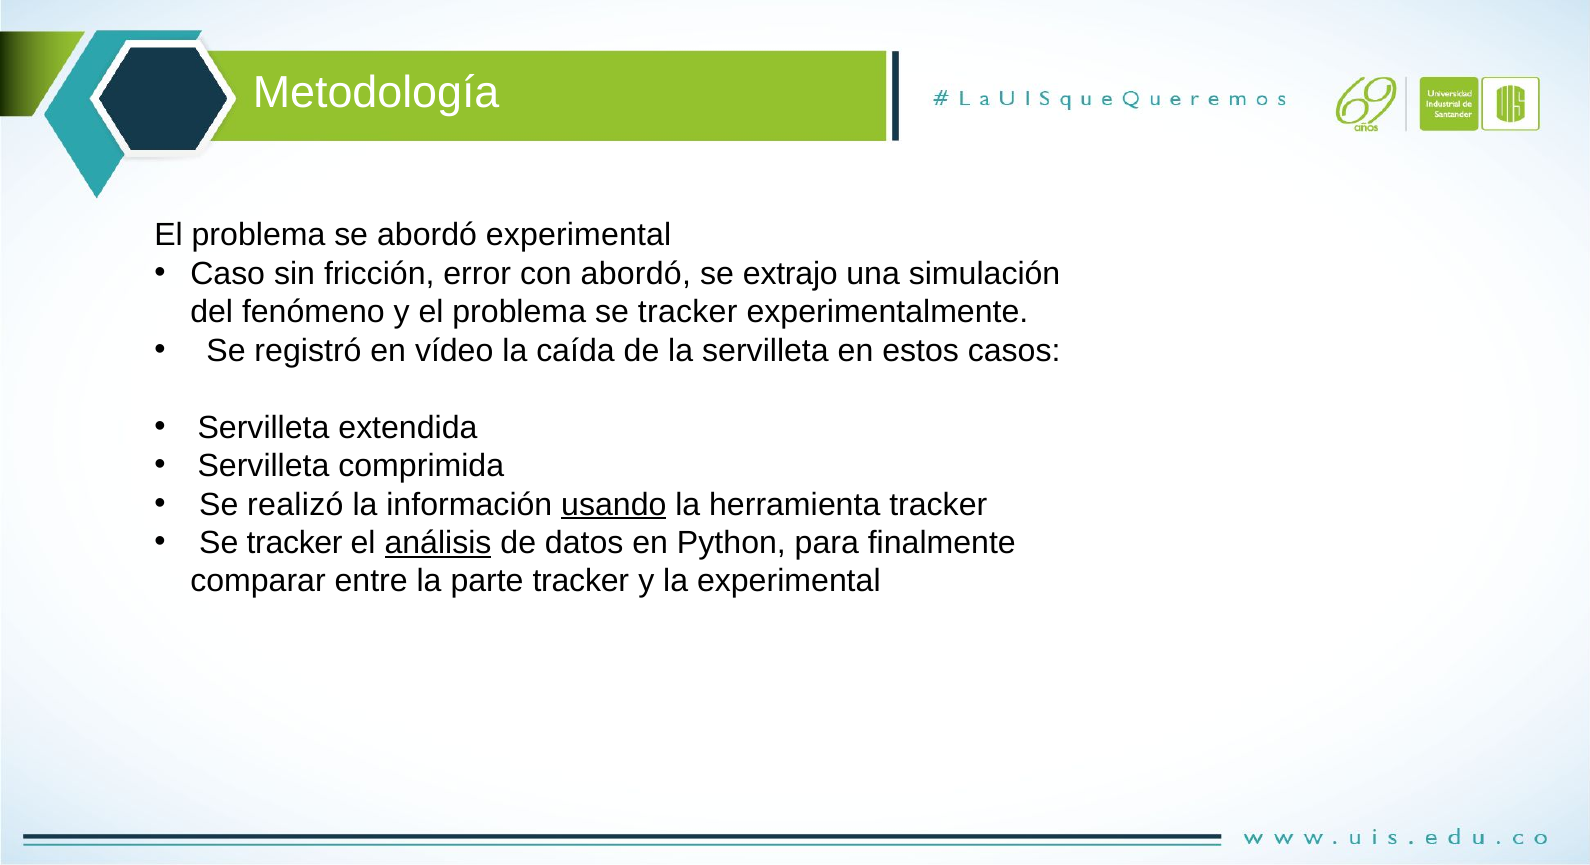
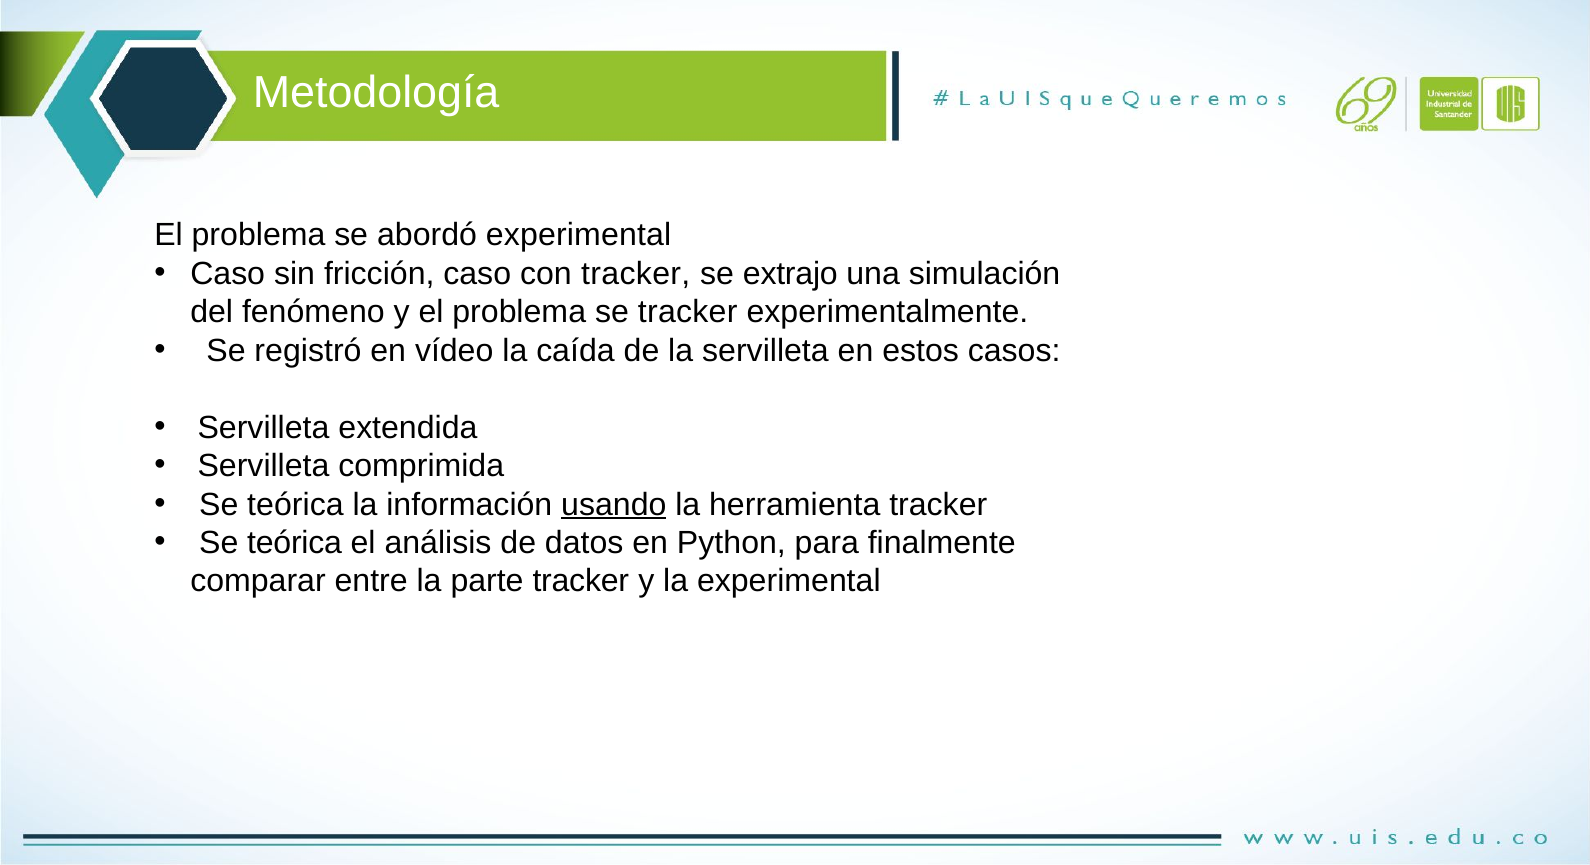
fricción error: error -> caso (477, 274)
con abordó: abordó -> tracker (636, 274)
realizó: realizó -> teórica (295, 505)
tracker: tracker -> teórica (295, 543)
análisis underline: present -> none (438, 543)
